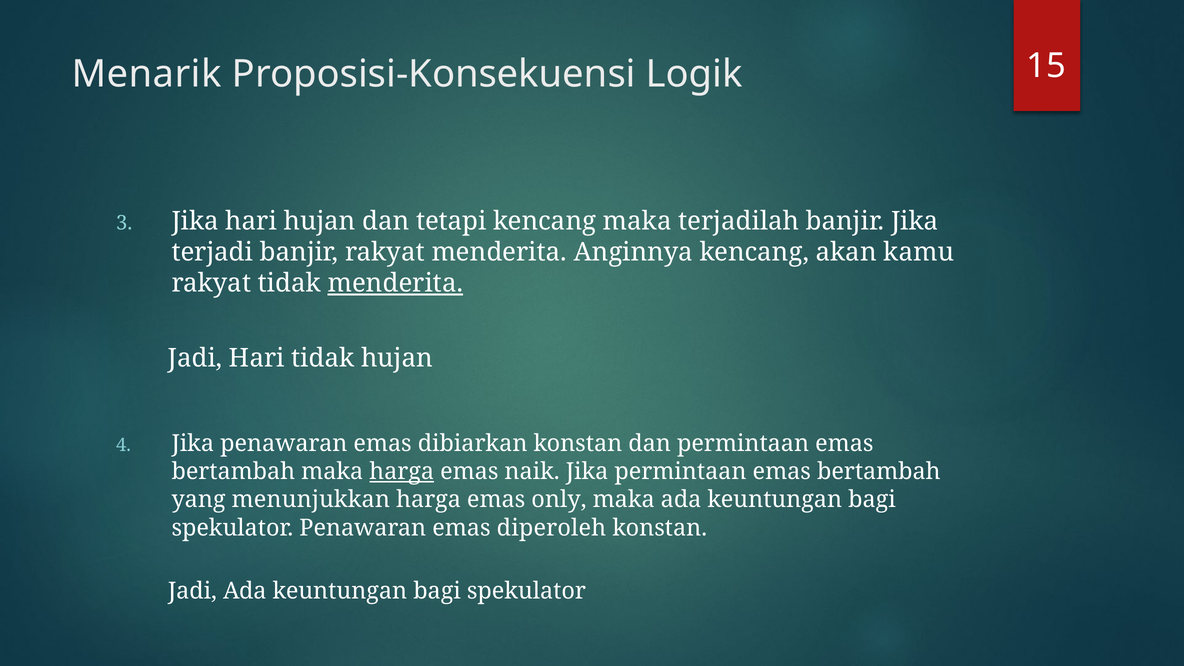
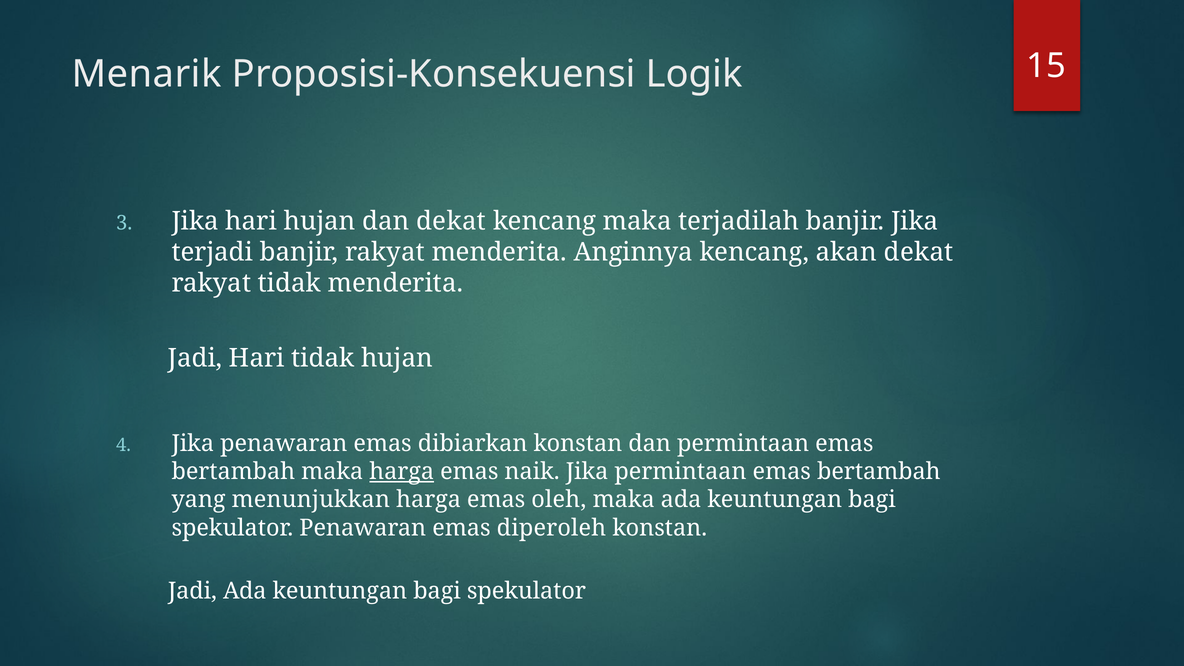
dan tetapi: tetapi -> dekat (451, 221)
akan kamu: kamu -> dekat (919, 252)
menderita underline: present -> none (395, 283)
only: only -> oleh (559, 500)
